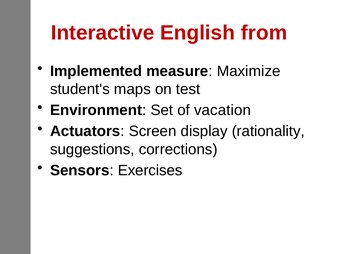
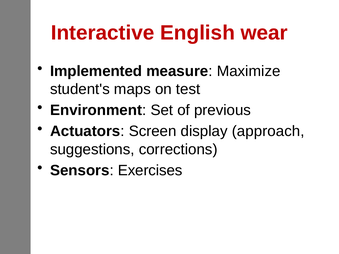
from: from -> wear (264, 33)
vacation: vacation -> previous (223, 110)
rationality: rationality -> approach (268, 131)
